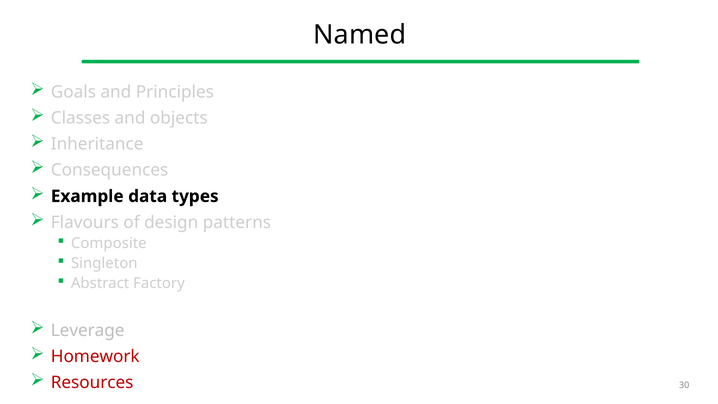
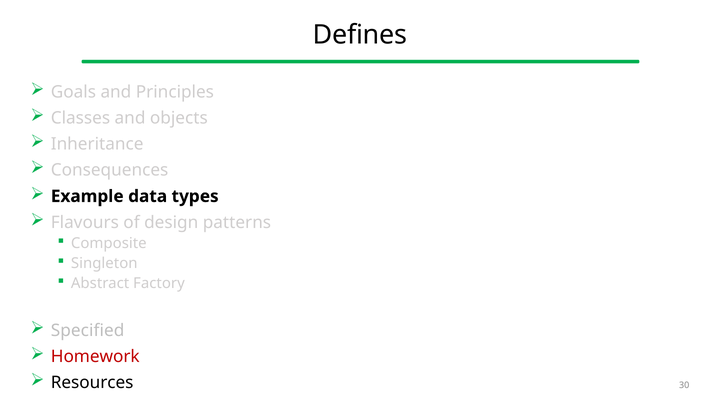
Named: Named -> Defines (360, 35)
Leverage: Leverage -> Specified (88, 330)
Resources colour: red -> black (92, 382)
